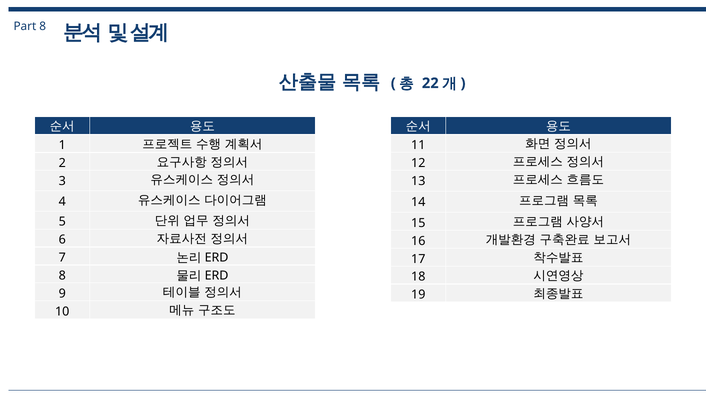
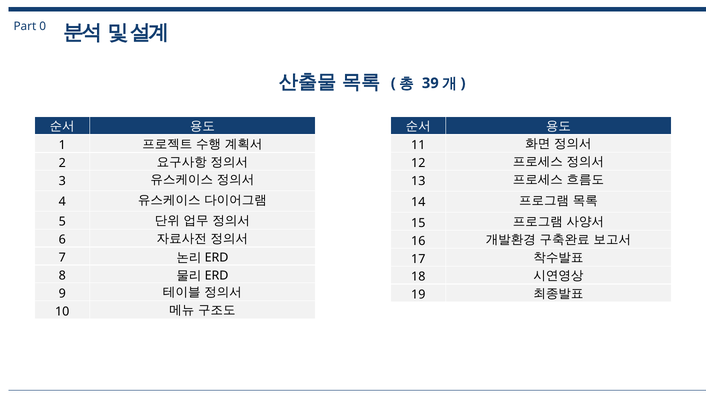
Part 8: 8 -> 0 (43, 26)
22: 22 -> 39 (430, 83)
